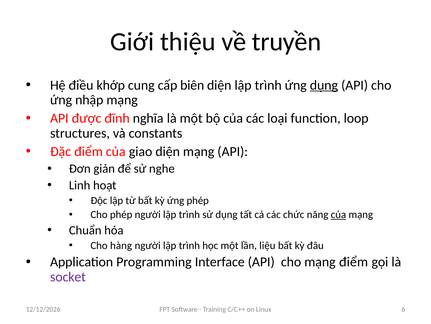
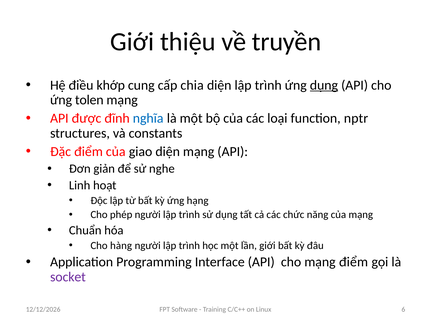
biên: biên -> chia (192, 85)
nhập: nhập -> tolen (89, 100)
nghĩa colour: black -> blue (148, 118)
loop: loop -> nptr (356, 118)
ứng phép: phép -> hạng (198, 200)
của underline: present -> none (338, 214)
lần liệu: liệu -> giới (267, 245)
